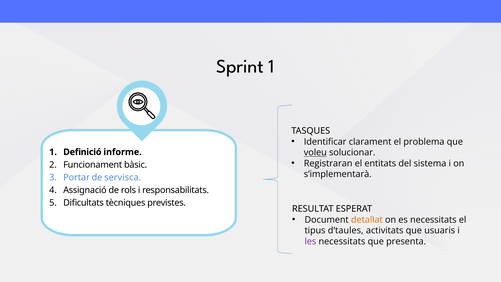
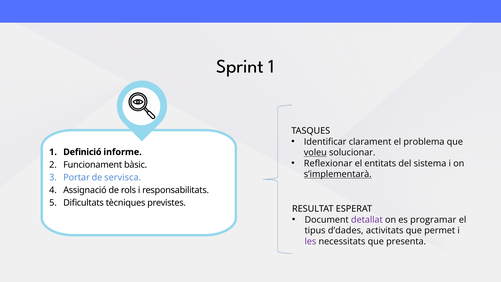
Registraran: Registraran -> Reflexionar (328, 163)
s’implementarà underline: none -> present (338, 174)
detallat colour: orange -> purple (367, 220)
es necessitats: necessitats -> programar (433, 220)
d’taules: d’taules -> d’dades (346, 230)
usuaris: usuaris -> permet (440, 230)
